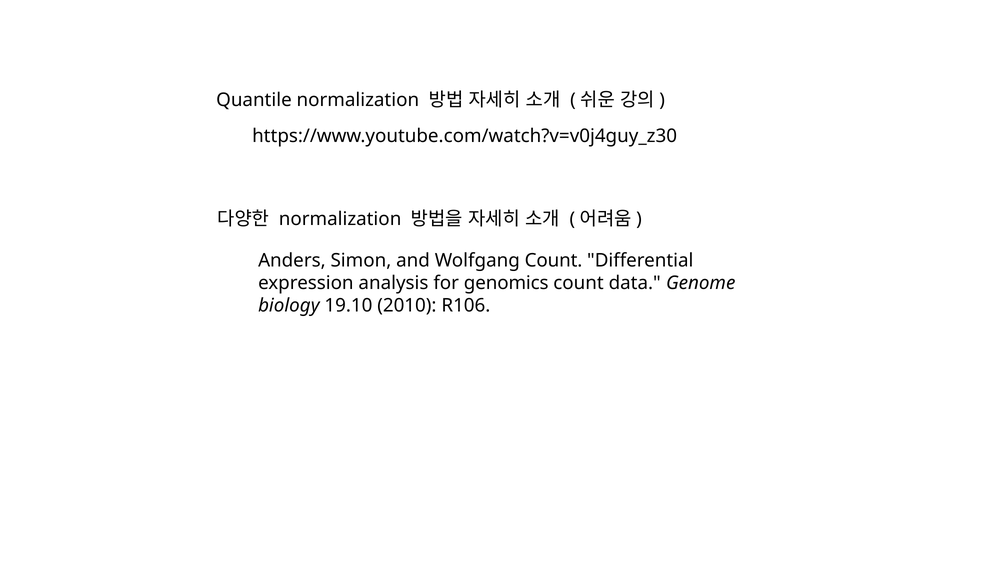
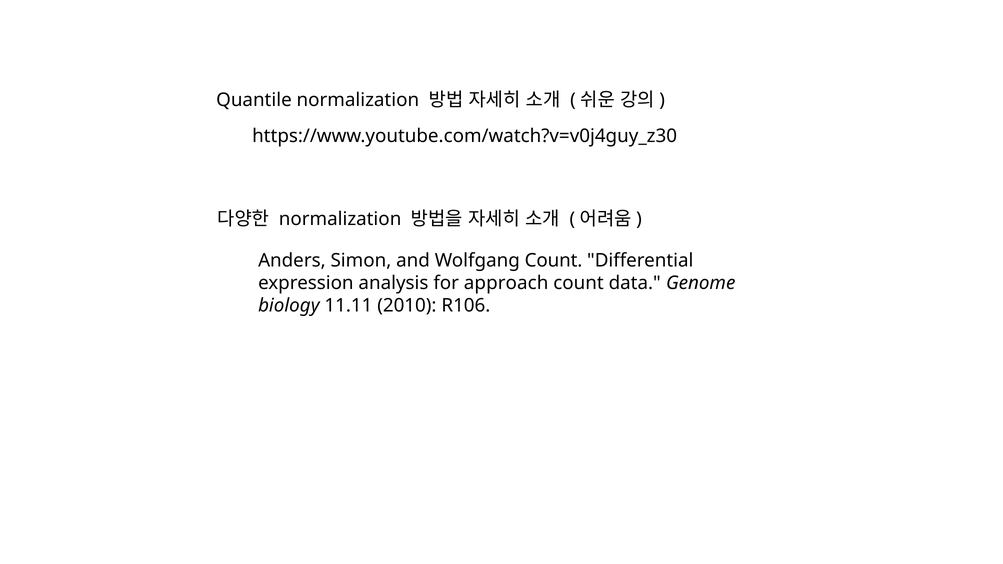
genomics: genomics -> approach (506, 283)
19.10: 19.10 -> 11.11 (348, 306)
